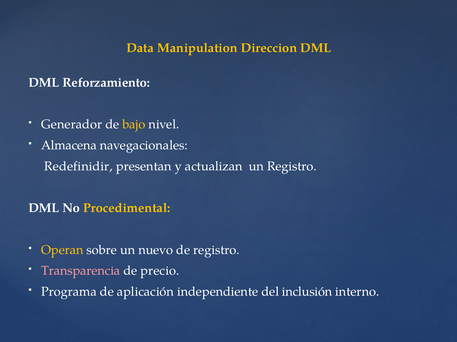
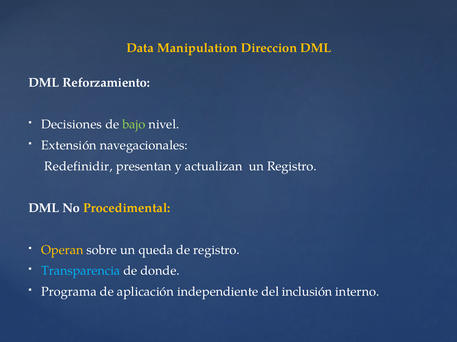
Generador: Generador -> Decisiones (72, 125)
bajo colour: yellow -> light green (134, 125)
Almacena: Almacena -> Extensión (69, 146)
nuevo: nuevo -> queda (156, 250)
Transparencia colour: pink -> light blue (81, 271)
precio: precio -> donde (160, 271)
